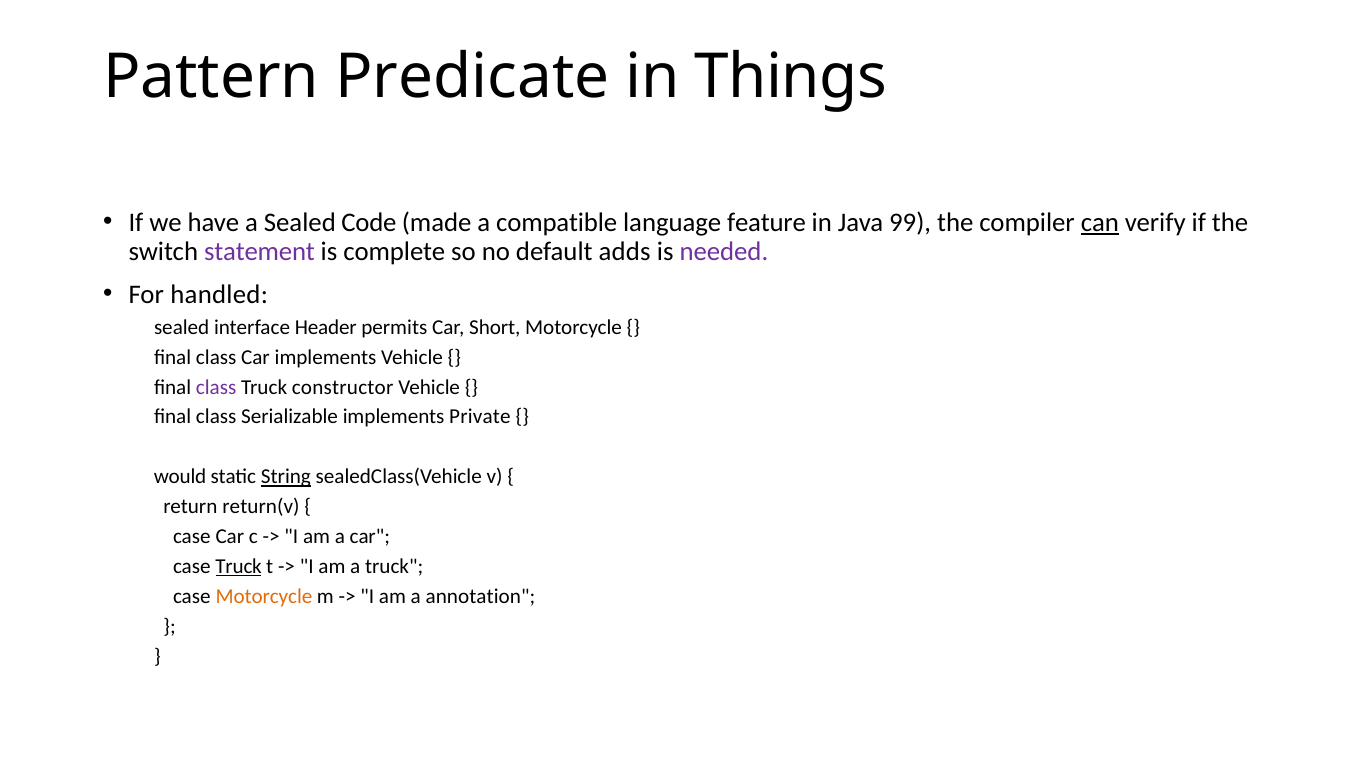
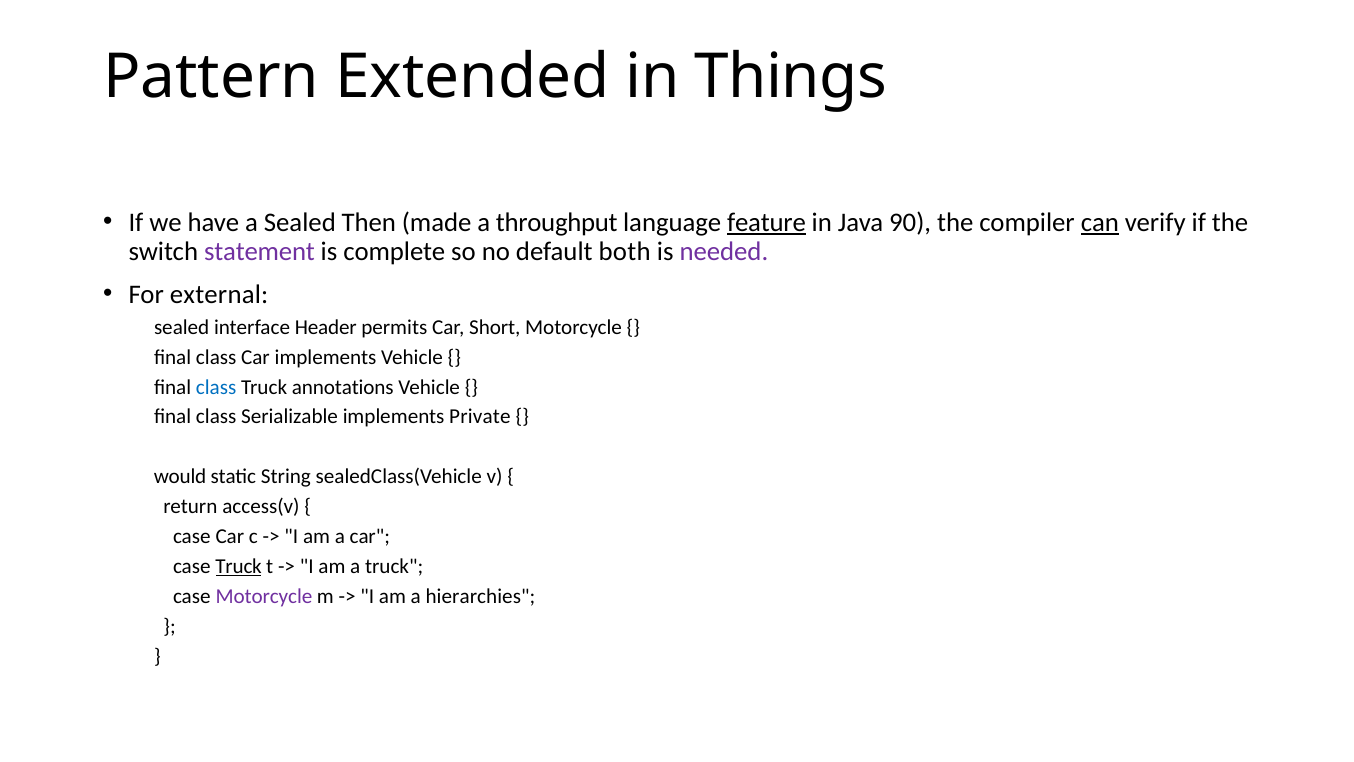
Predicate: Predicate -> Extended (472, 77)
Code: Code -> Then (369, 222)
compatible: compatible -> throughput (557, 222)
feature underline: none -> present (766, 222)
99: 99 -> 90 (910, 222)
adds: adds -> both (625, 251)
handled: handled -> external (219, 294)
class colour: purple -> blue (216, 387)
constructor: constructor -> annotations (343, 387)
String underline: present -> none (286, 477)
return(v: return(v -> access(v (261, 507)
Motorcycle colour: orange -> purple (264, 596)
annotation: annotation -> hierarchies (480, 596)
